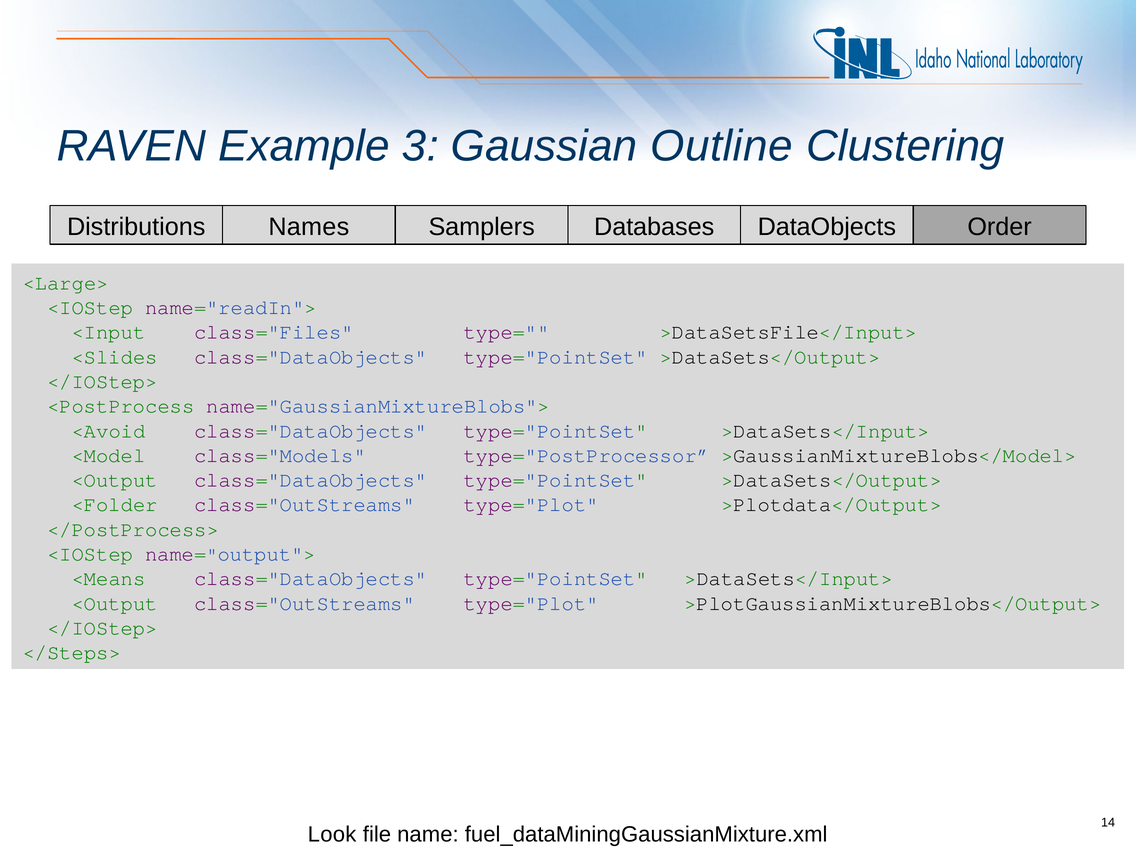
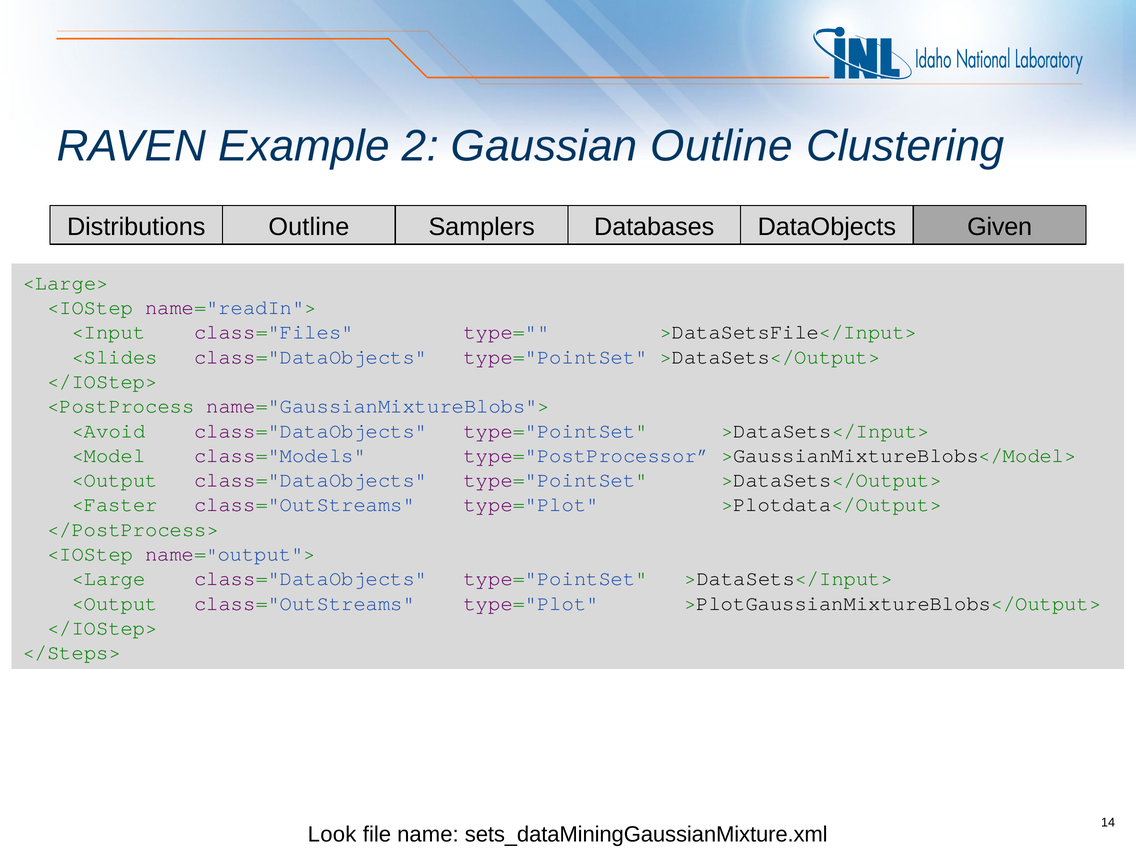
3: 3 -> 2 (420, 146)
Names: Names -> Outline (309, 227)
Order: Order -> Given (1000, 227)
<Folder: <Folder -> <Faster (115, 505)
<Means: <Means -> <Large (109, 579)
fuel_dataMiningGaussianMixture.xml: fuel_dataMiningGaussianMixture.xml -> sets_dataMiningGaussianMixture.xml (646, 835)
